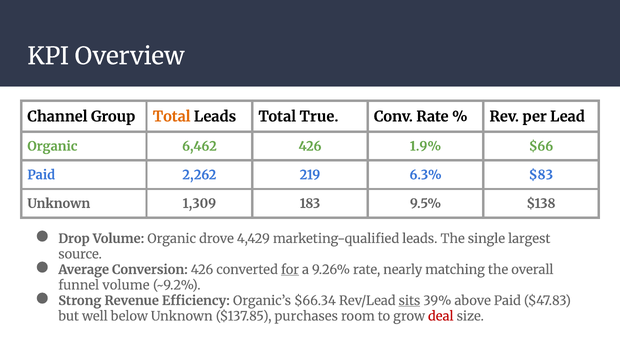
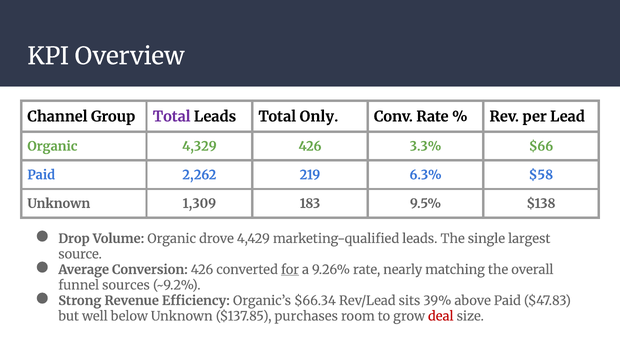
Total colour: orange -> purple (172, 117)
True: True -> Only (319, 117)
6,462: 6,462 -> 4,329 (199, 146)
1.9%: 1.9% -> 3.3% (426, 146)
$83: $83 -> $58 (541, 175)
funnel volume: volume -> sources (126, 285)
sits underline: present -> none (409, 301)
